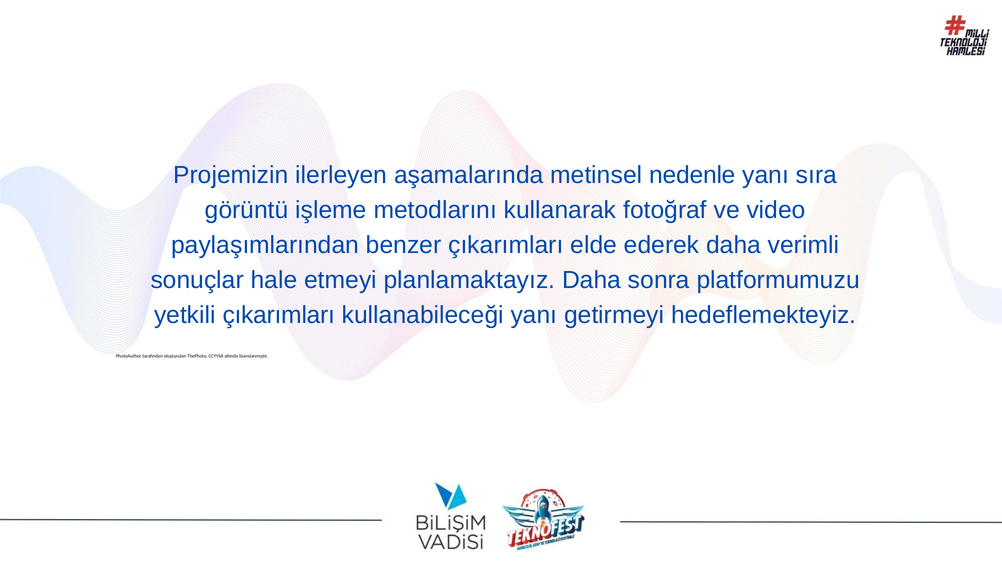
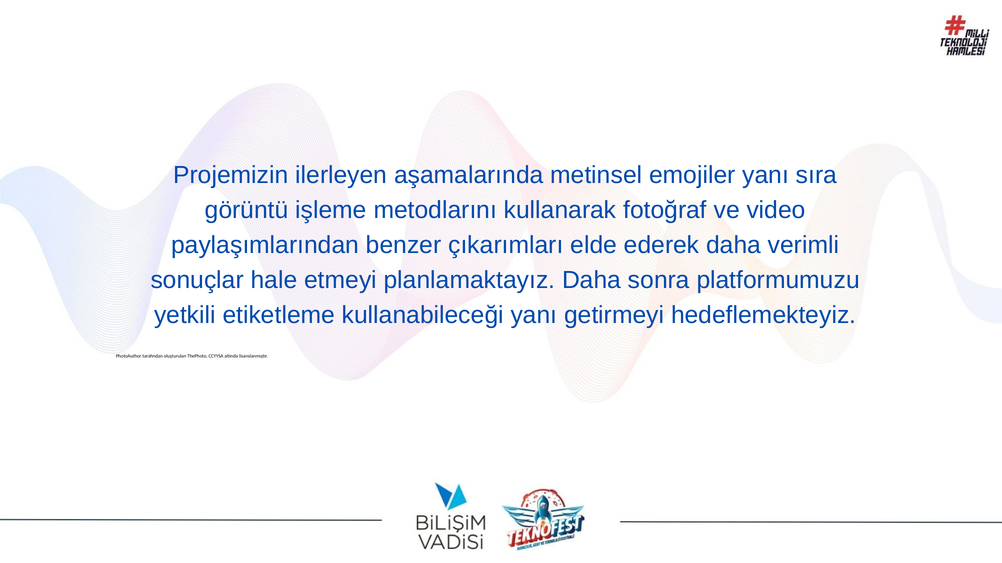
nedenle: nedenle -> emojiler (692, 175)
yetkili çıkarımları: çıkarımları -> etiketleme (279, 315)
